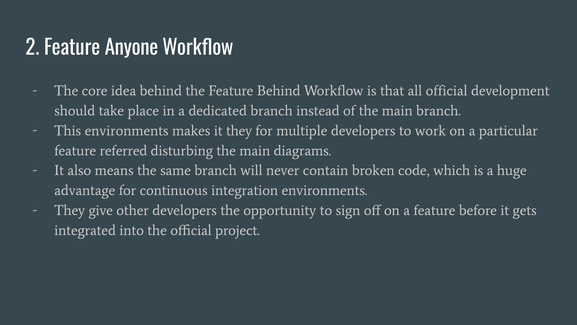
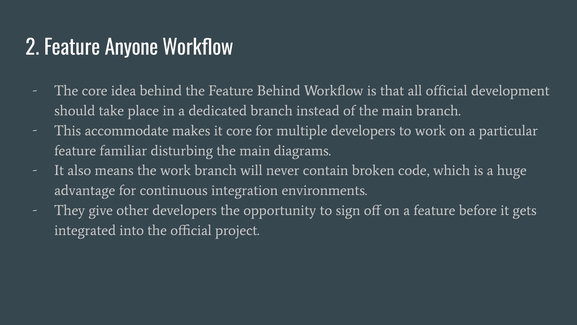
This environments: environments -> accommodate (127, 131)
it they: they -> core (239, 131)
referred: referred -> familiar (123, 150)
the same: same -> work (176, 170)
